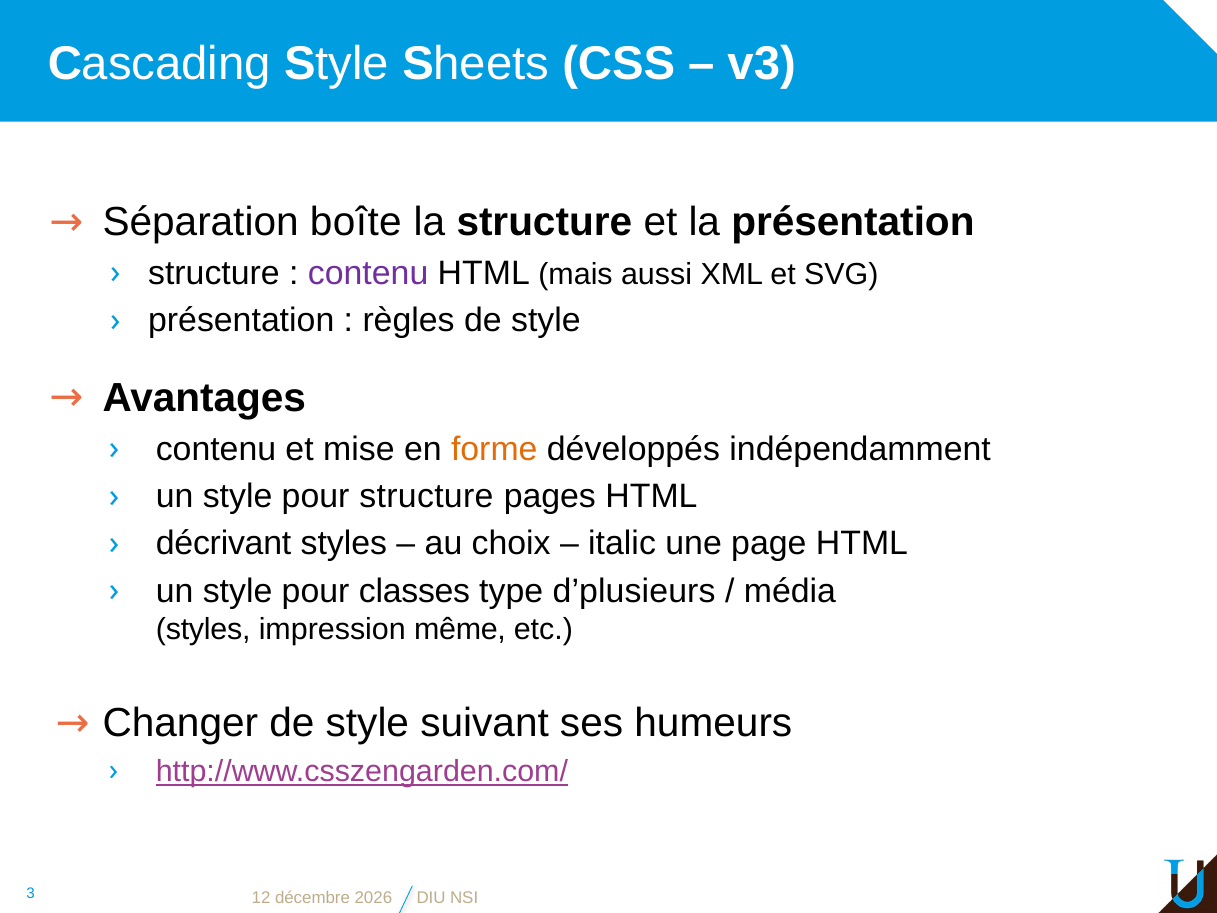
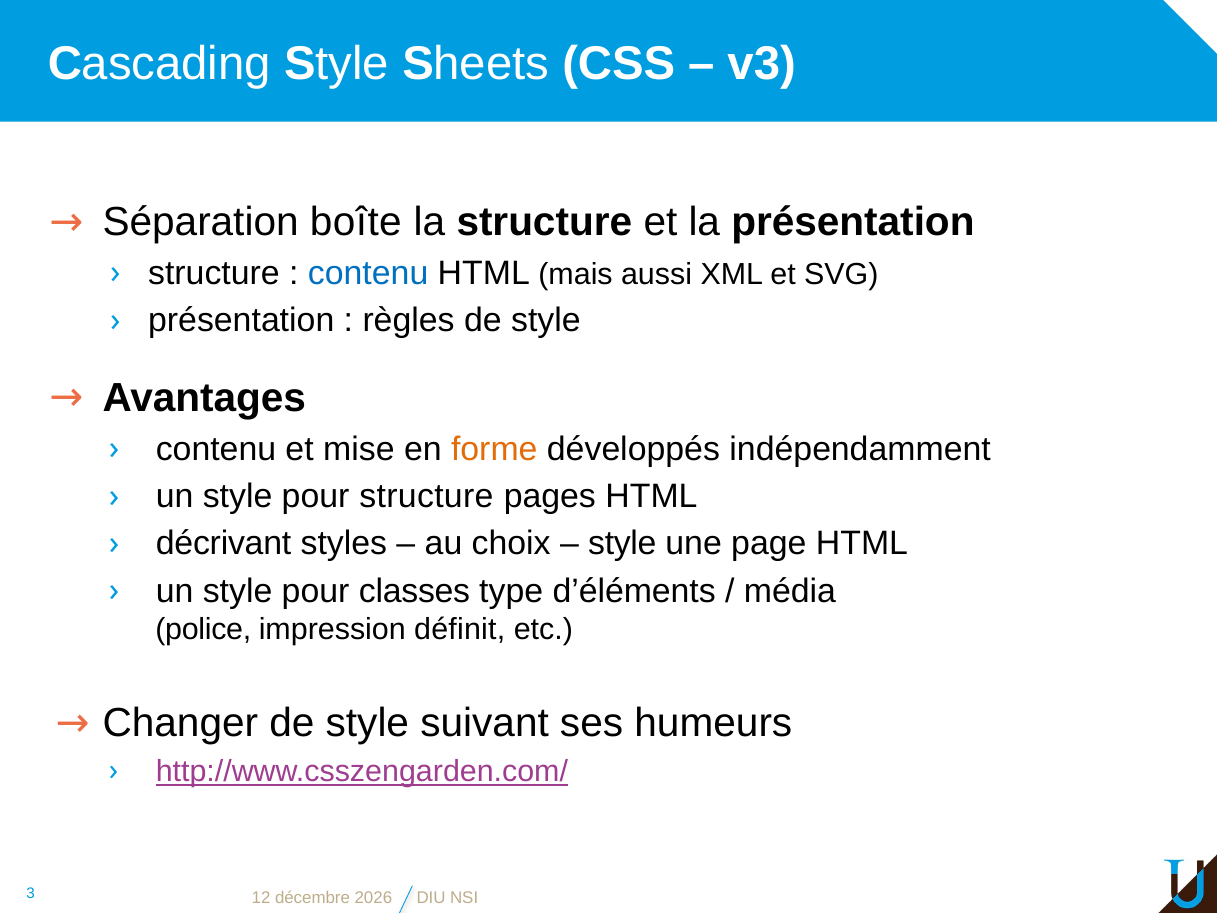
contenu colour: purple -> blue (368, 273)
italic: italic -> style (622, 544)
d’plusieurs: d’plusieurs -> d’éléments (634, 591)
styles: styles -> police (203, 629)
même: même -> définit (460, 629)
